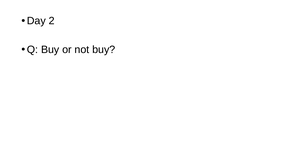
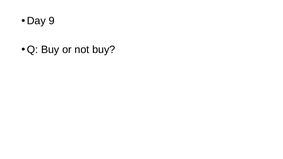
2: 2 -> 9 (52, 21)
